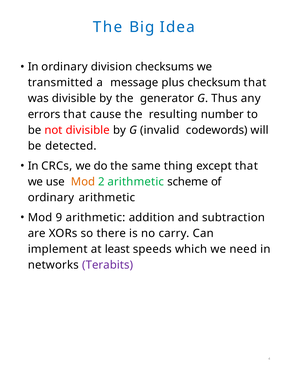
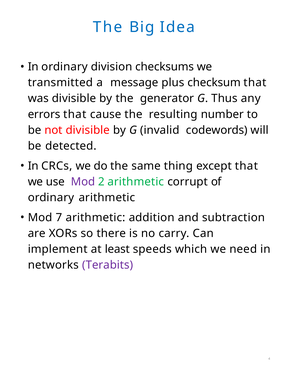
Mod colour: orange -> purple (83, 182)
scheme: scheme -> corrupt (188, 182)
9: 9 -> 7 (59, 218)
